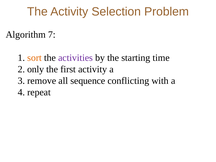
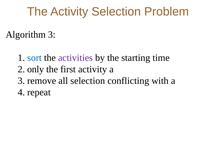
Algorithm 7: 7 -> 3 (52, 35)
sort colour: orange -> blue (35, 58)
all sequence: sequence -> selection (88, 81)
